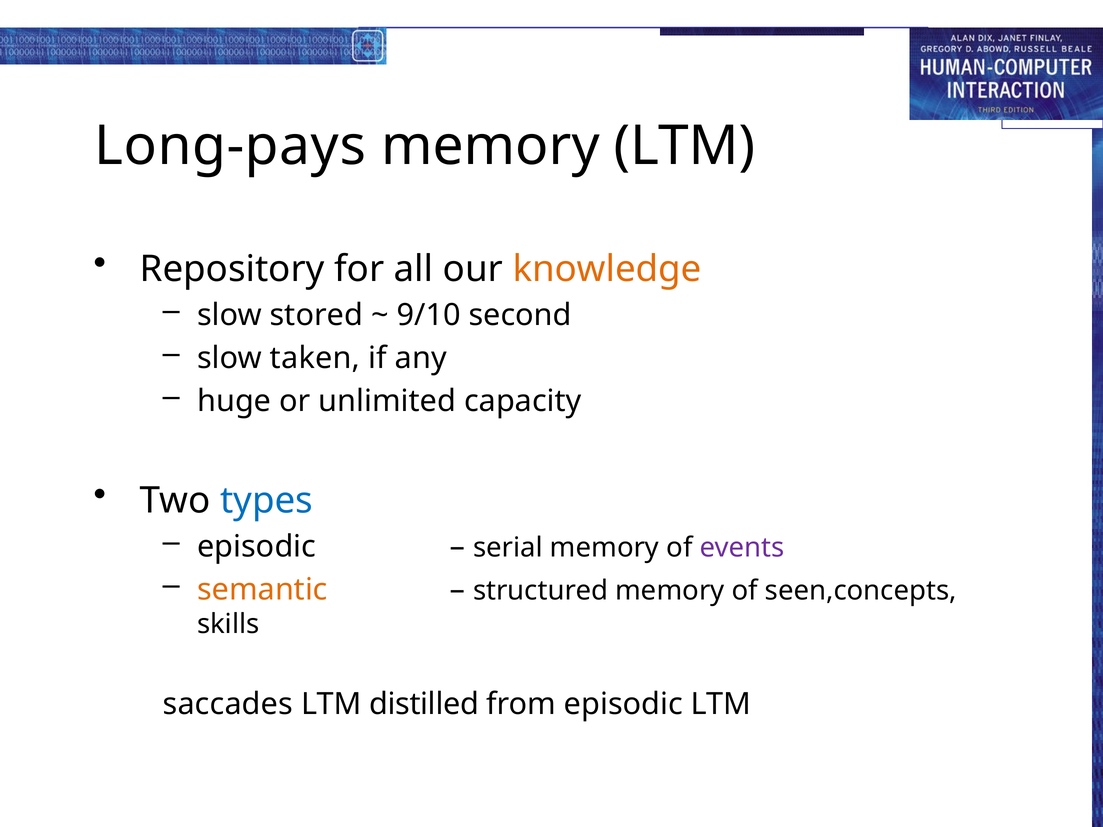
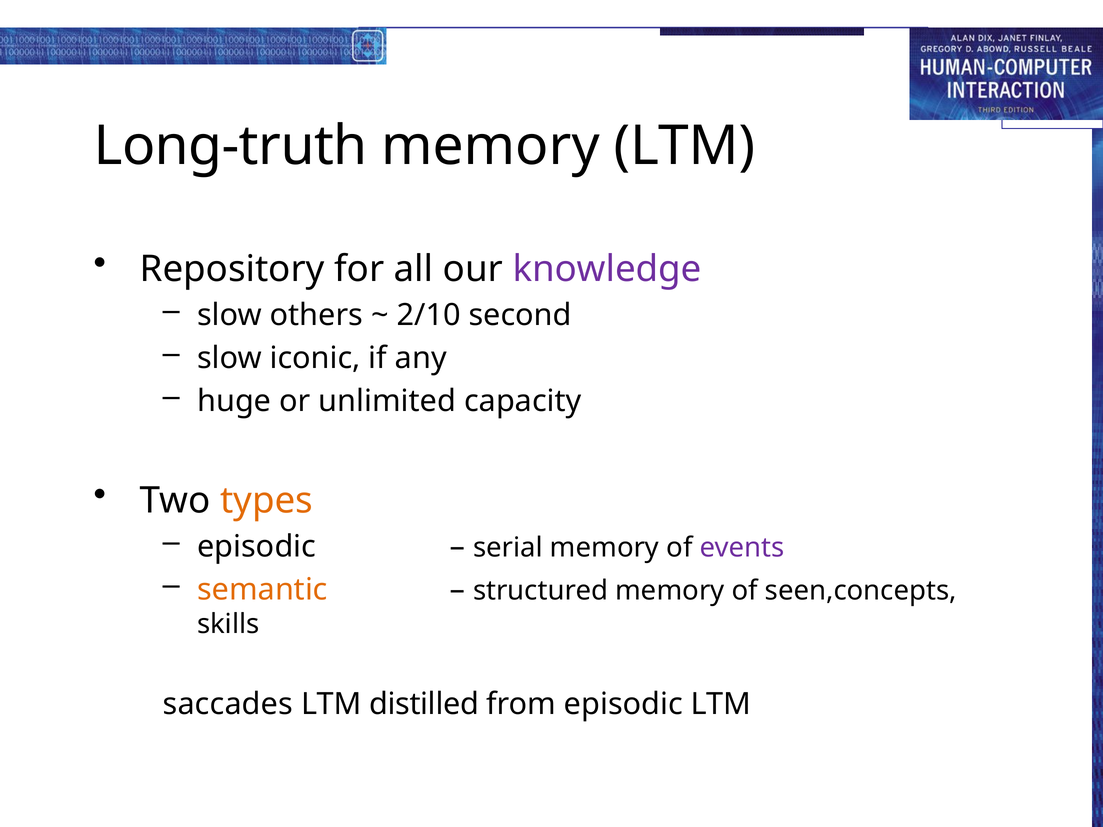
Long-pays: Long-pays -> Long-truth (231, 146)
knowledge colour: orange -> purple (607, 269)
stored: stored -> others (316, 315)
9/10: 9/10 -> 2/10 (429, 315)
taken: taken -> iconic (315, 358)
types colour: blue -> orange (267, 501)
